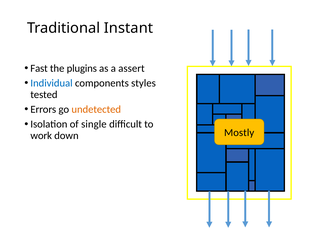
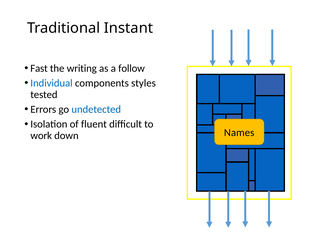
plugins: plugins -> writing (82, 68)
assert: assert -> follow (132, 68)
undetected colour: orange -> blue (96, 110)
single: single -> fluent (94, 124)
Mostly: Mostly -> Names (239, 133)
